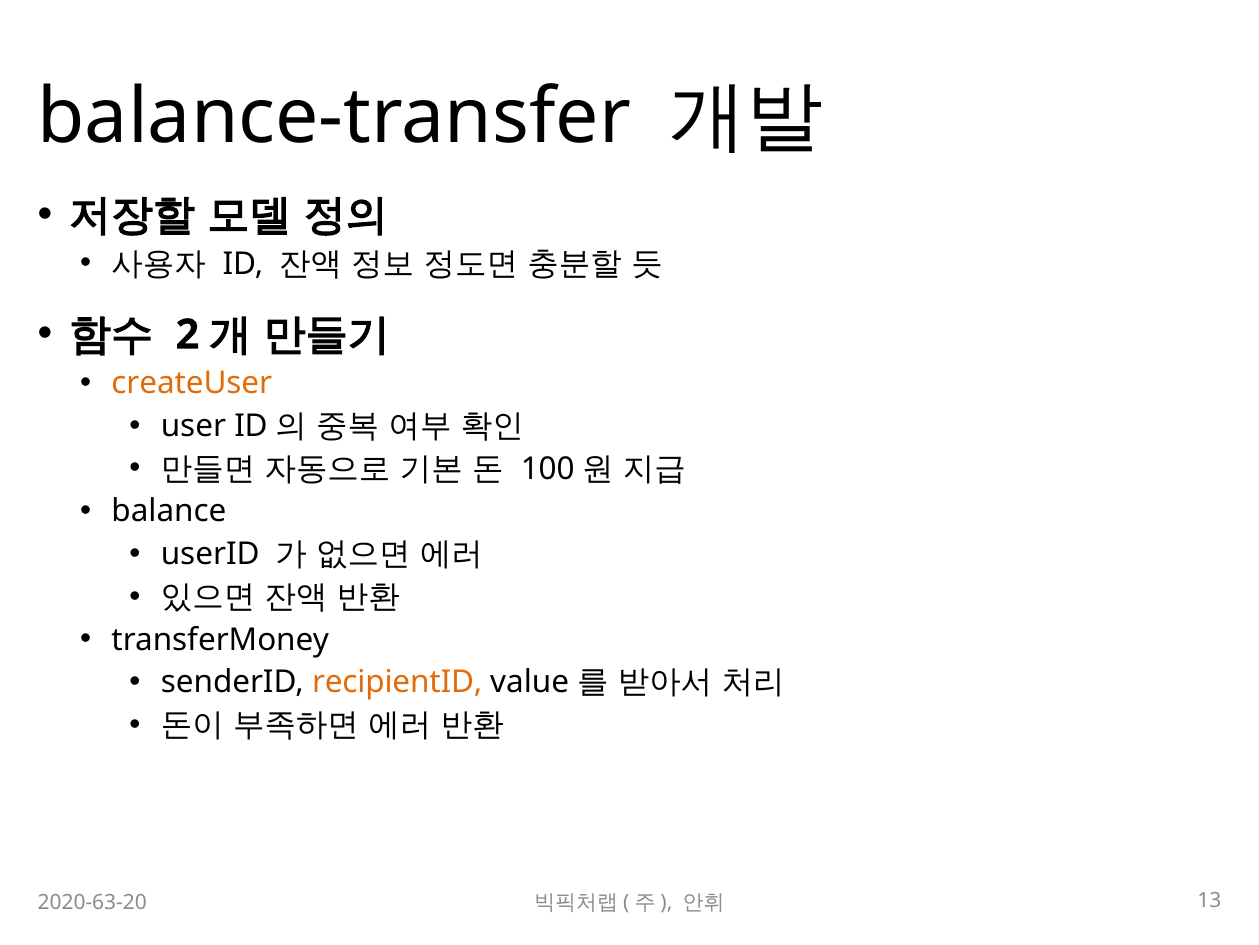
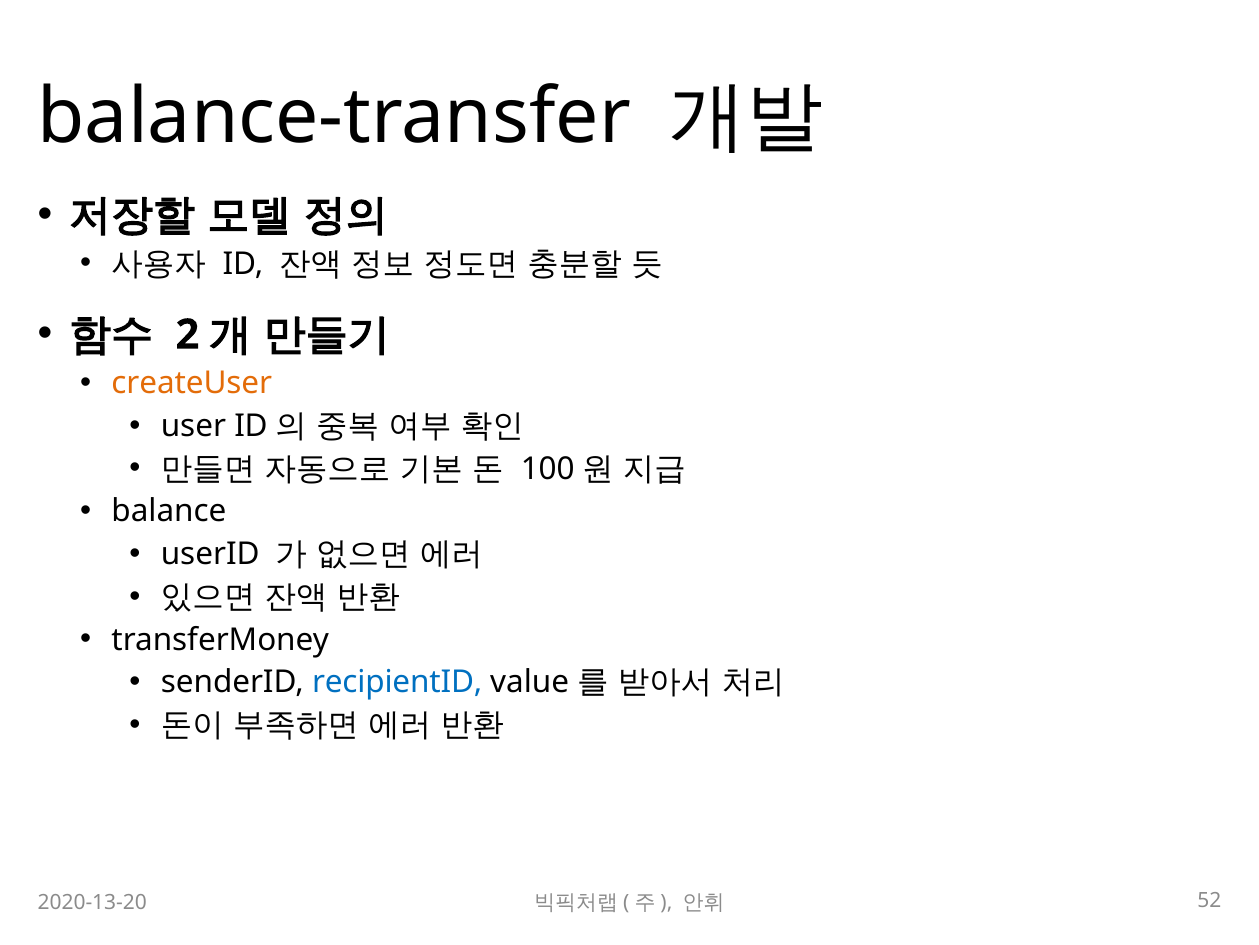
recipientID colour: orange -> blue (397, 682)
2020-63-20: 2020-63-20 -> 2020-13-20 (92, 902)
13: 13 -> 52 (1209, 900)
